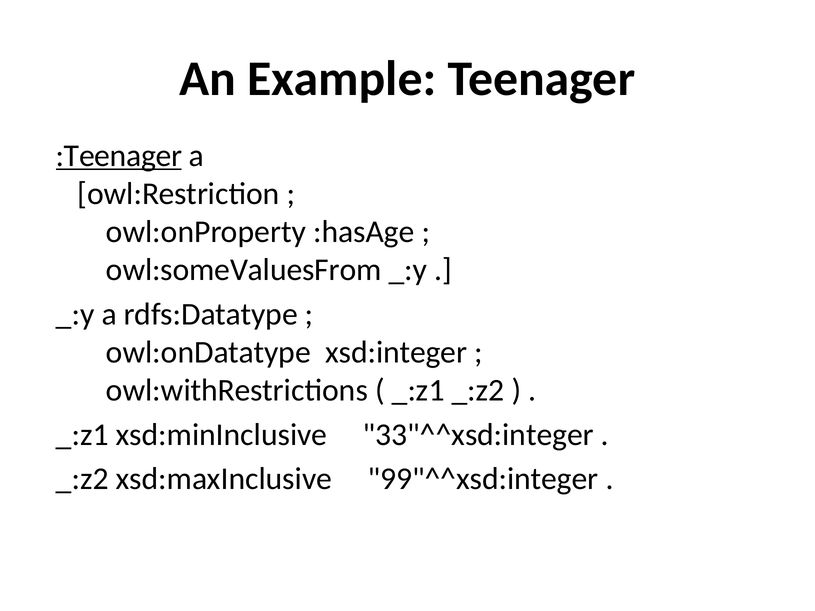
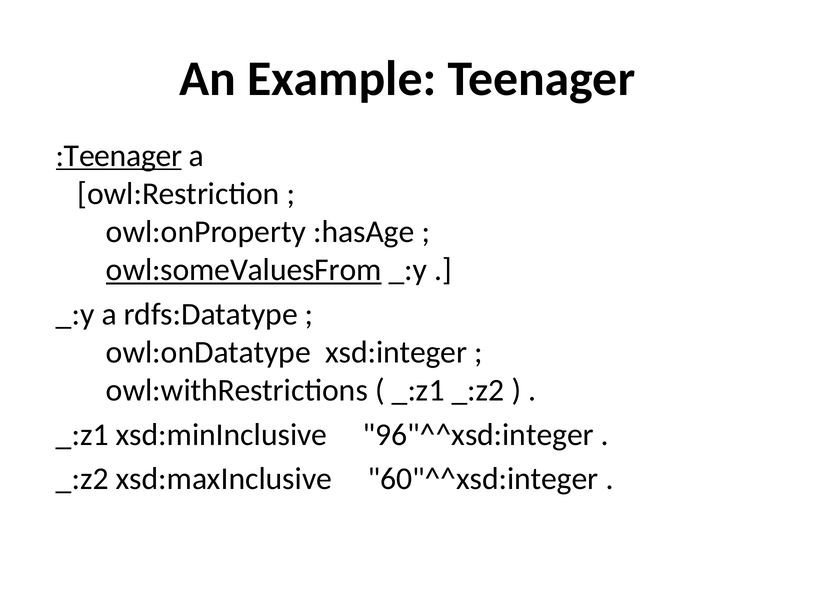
owl:someValuesFrom underline: none -> present (244, 270)
33"^^xsd:integer: 33"^^xsd:integer -> 96"^^xsd:integer (478, 435)
99"^^xsd:integer: 99"^^xsd:integer -> 60"^^xsd:integer (483, 479)
